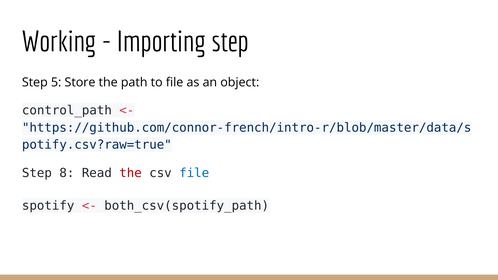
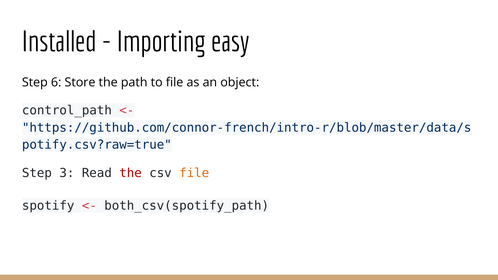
Working: Working -> Installed (59, 42)
Importing step: step -> easy (230, 42)
5: 5 -> 6 (56, 82)
8: 8 -> 3 (67, 173)
file colour: blue -> orange (194, 173)
